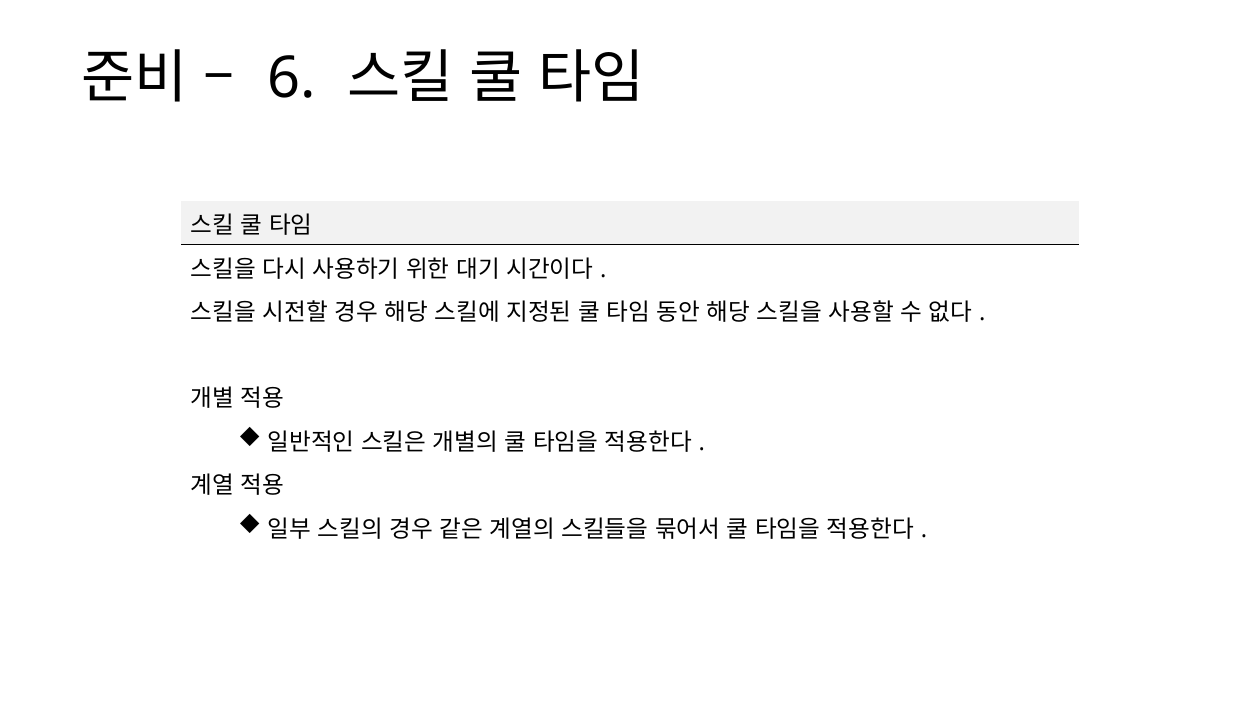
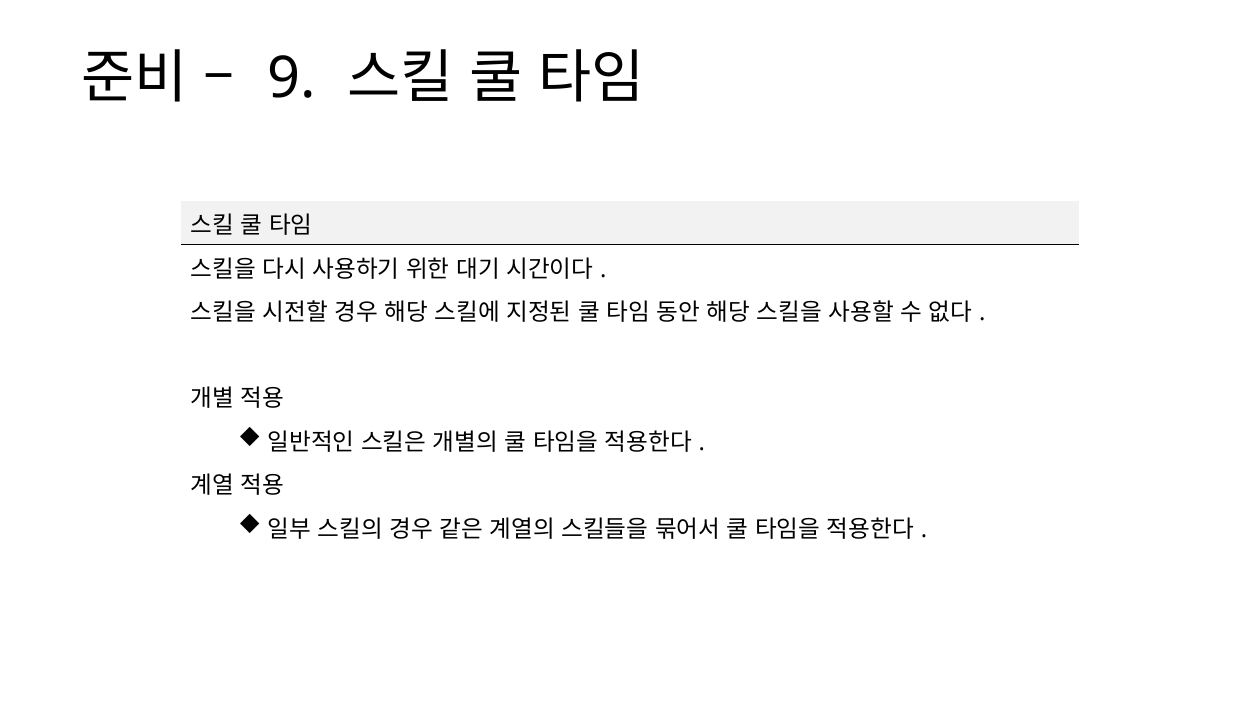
6: 6 -> 9 (292, 78)
